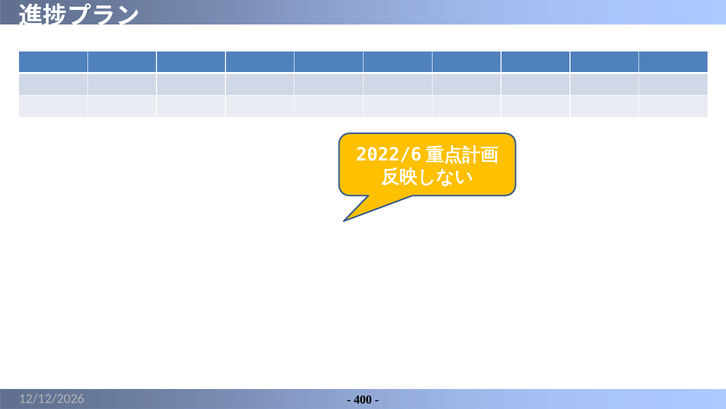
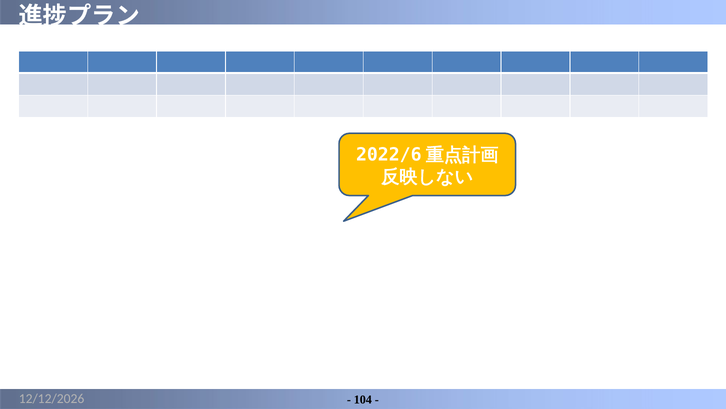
400: 400 -> 104 (363, 399)
